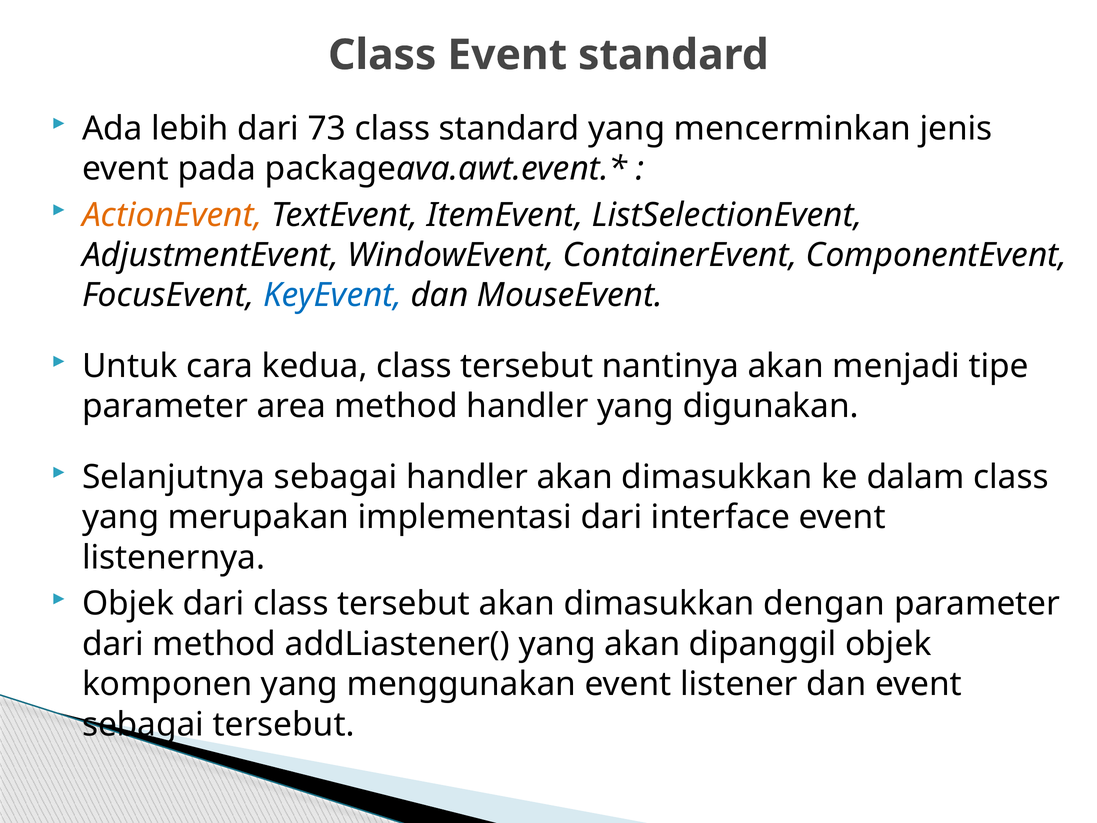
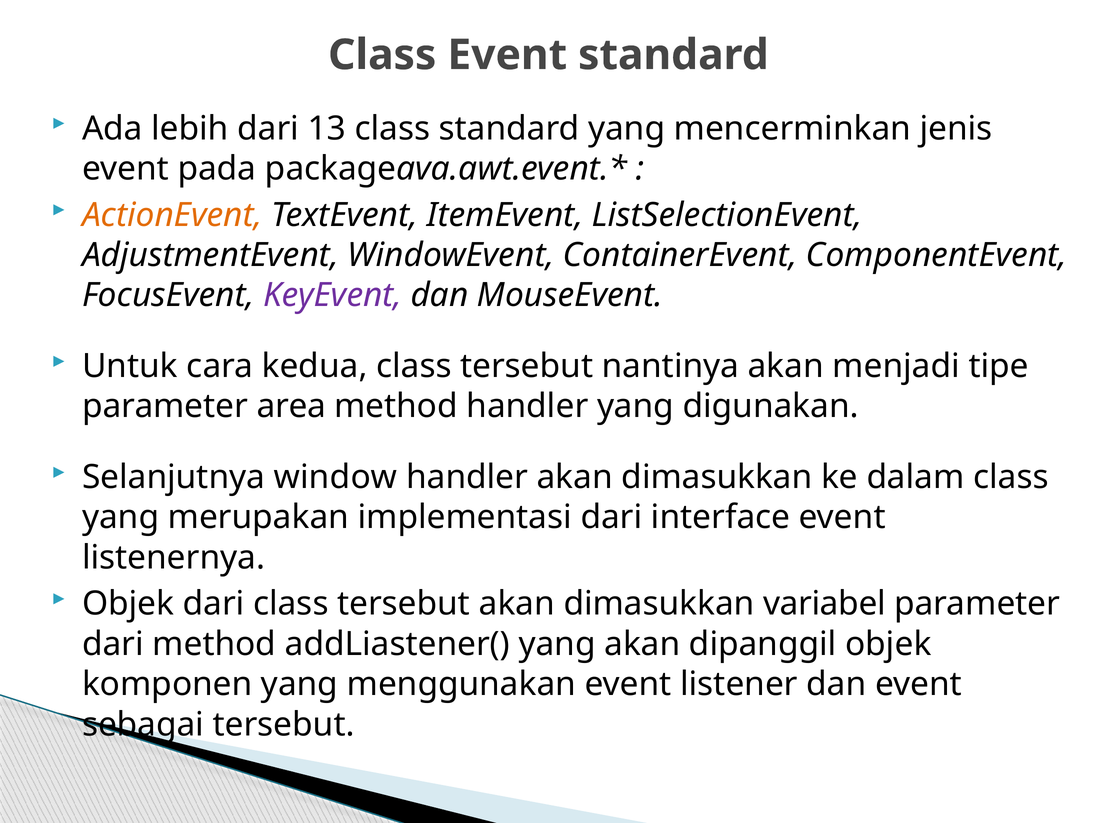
73: 73 -> 13 (327, 128)
KeyEvent colour: blue -> purple (333, 295)
Selanjutnya sebagai: sebagai -> window (336, 477)
dengan: dengan -> variabel (824, 604)
